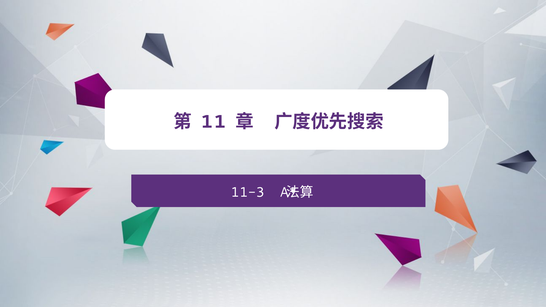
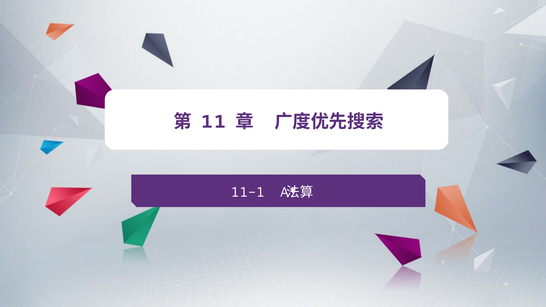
11-3: 11-3 -> 11-1 (248, 192)
